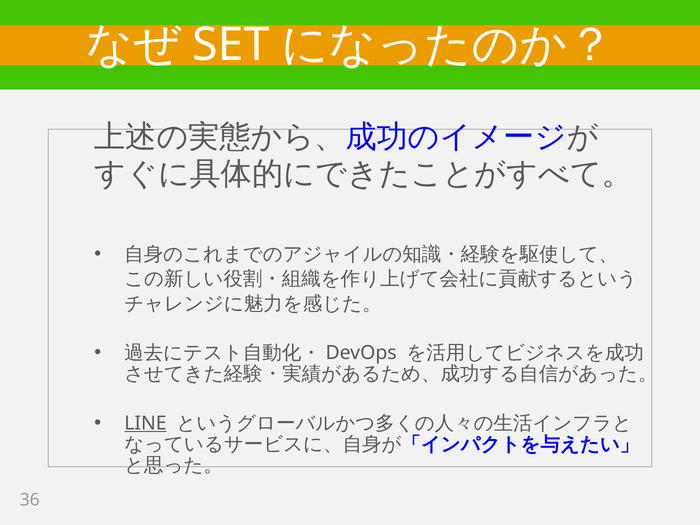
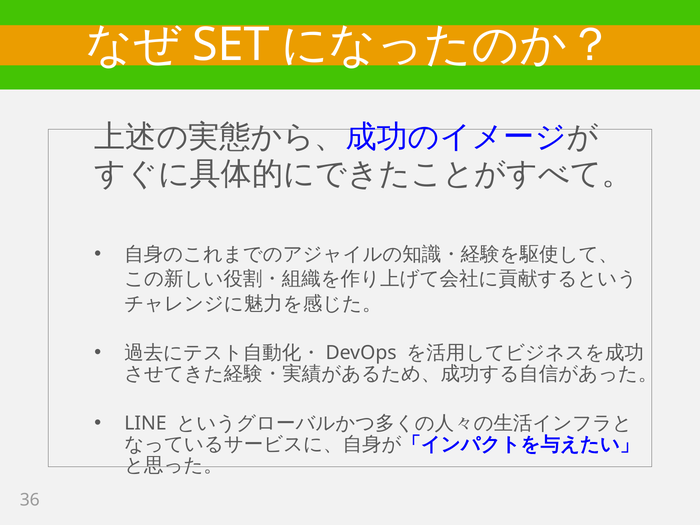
LINE underline: present -> none (145, 423)
